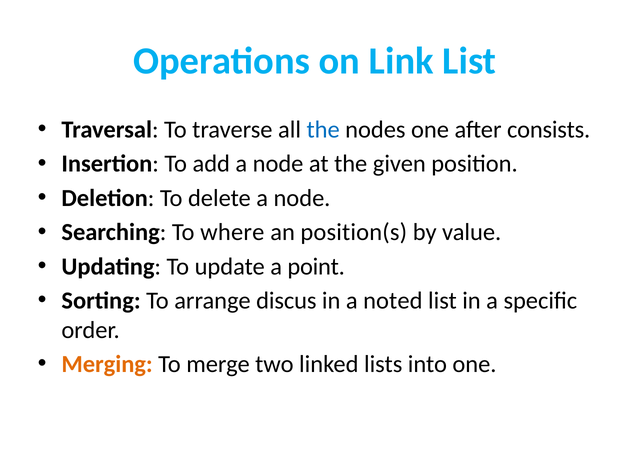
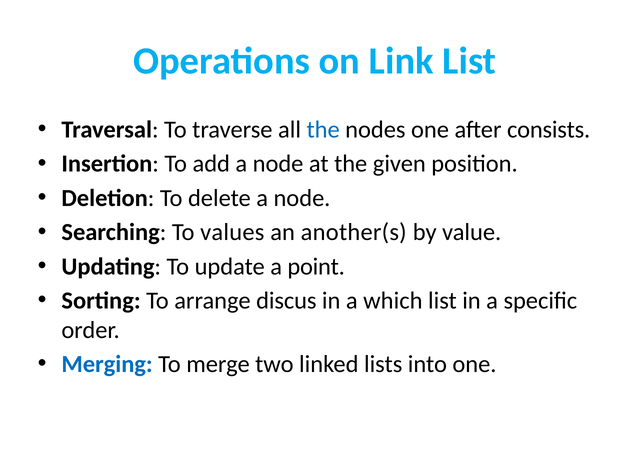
where: where -> values (232, 233)
position(s: position(s -> another(s (354, 233)
noted: noted -> which (393, 301)
Merging colour: orange -> blue (107, 365)
